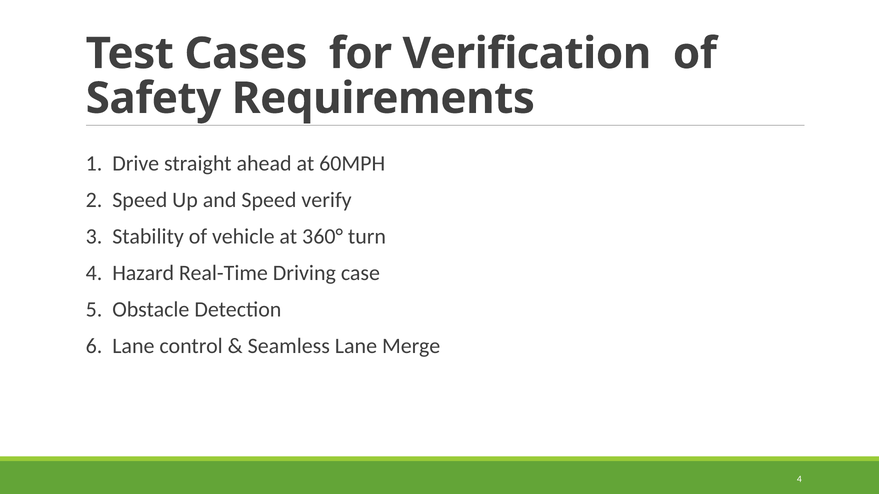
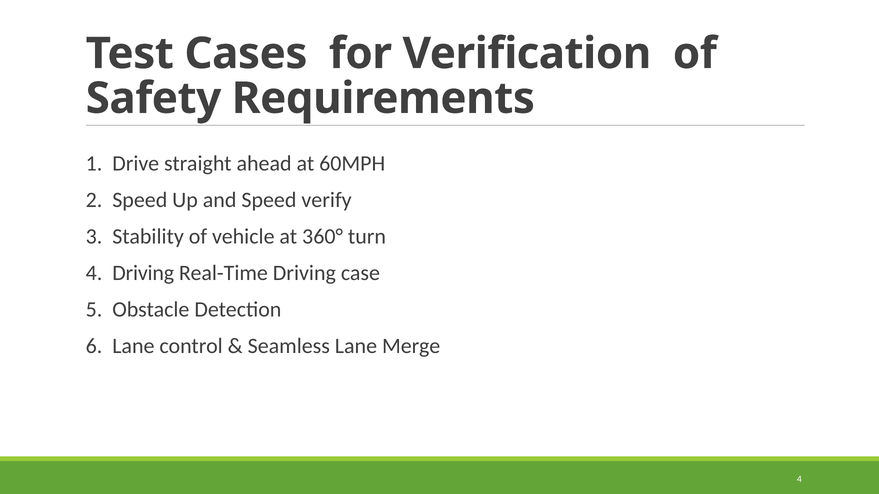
4 Hazard: Hazard -> Driving (143, 273)
